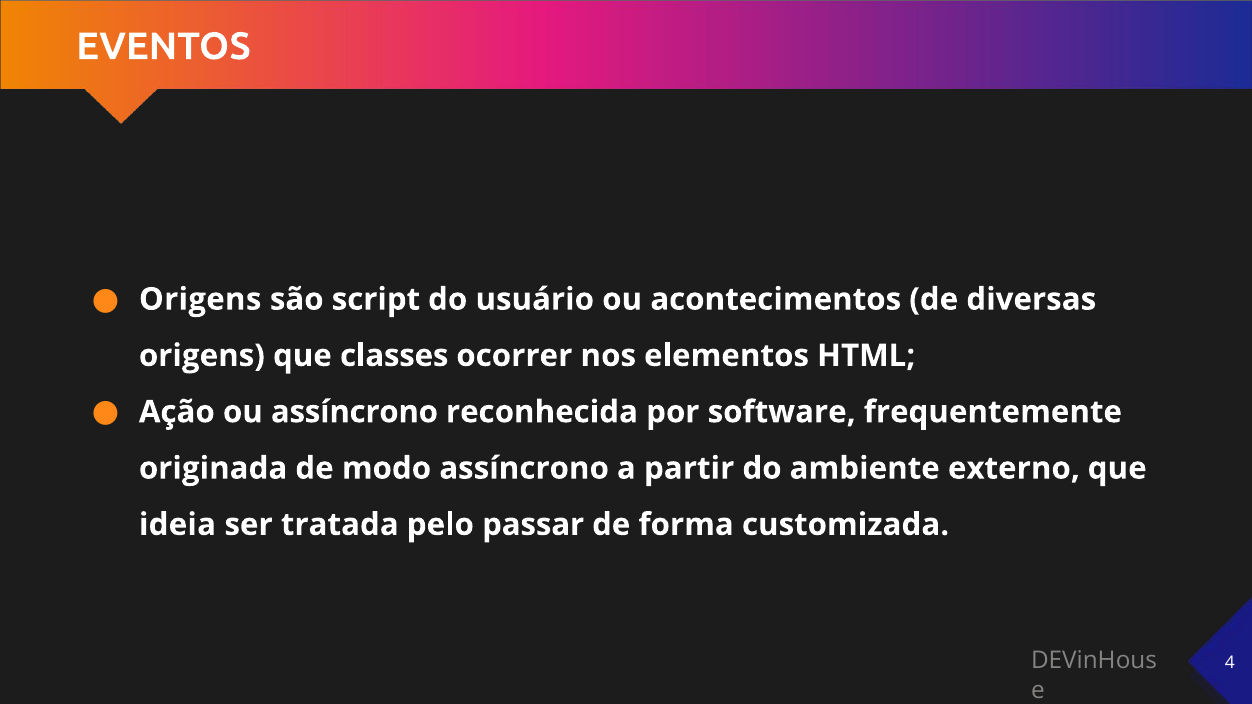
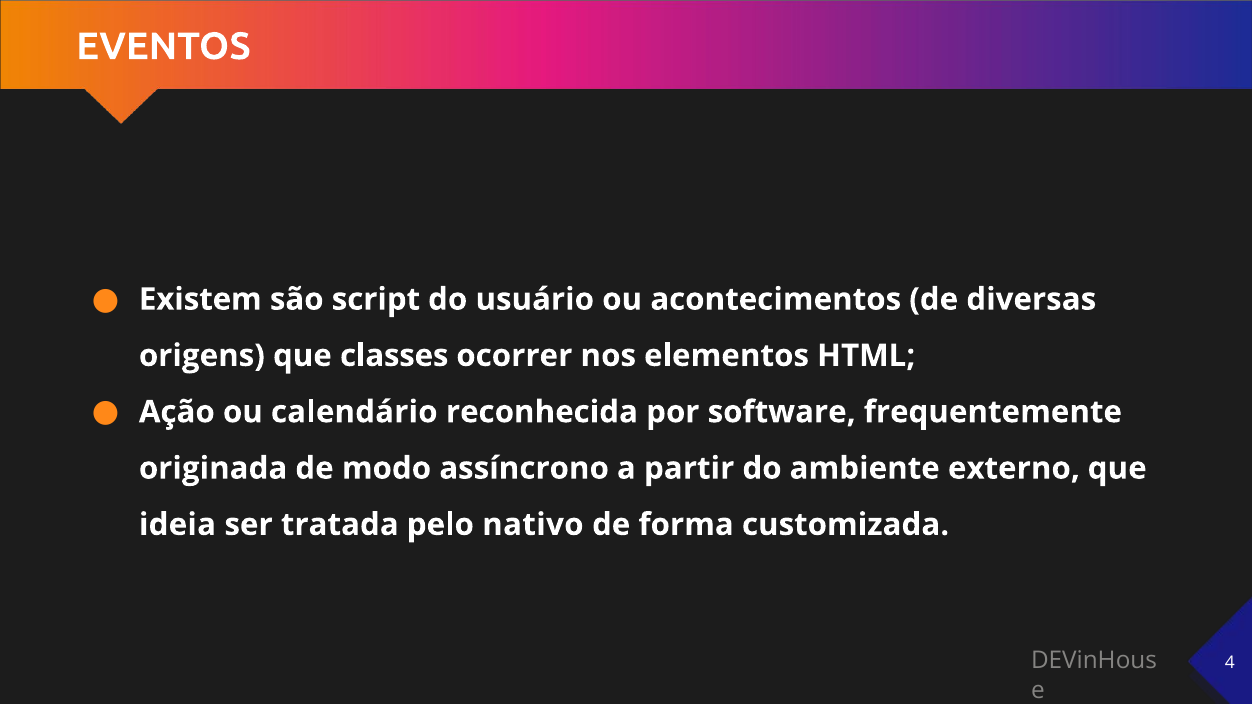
Origens: Origens -> Existem (200, 299)
ou assíncrono: assíncrono -> calendário (354, 412)
passar: passar -> nativo (533, 525)
